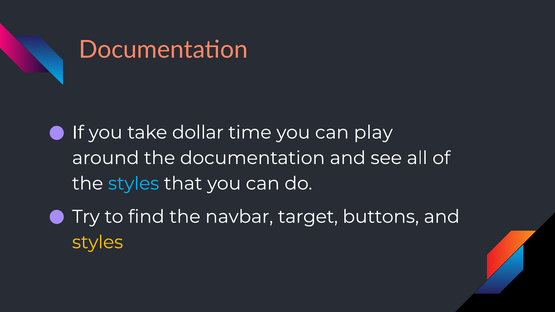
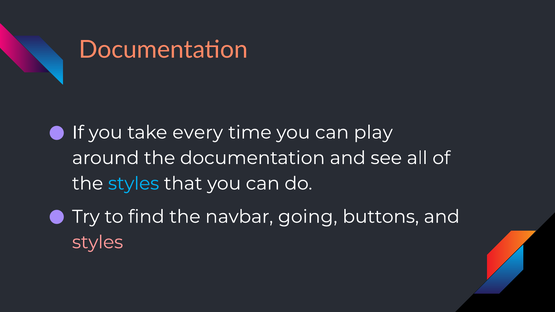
dollar: dollar -> every (198, 133)
target: target -> going (308, 217)
styles colour: yellow -> pink (98, 242)
